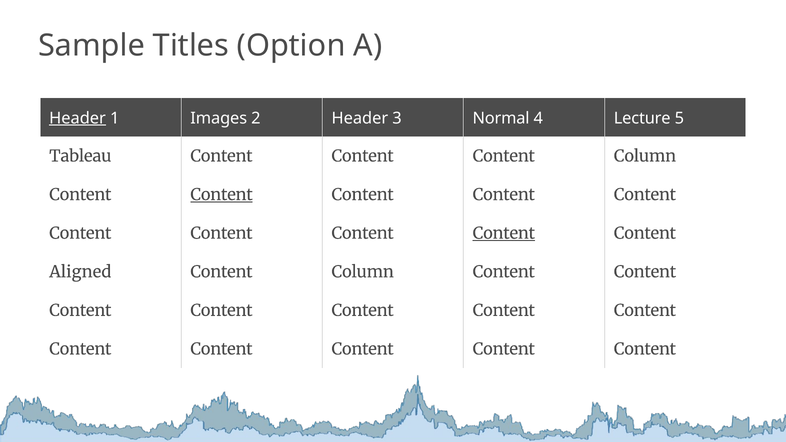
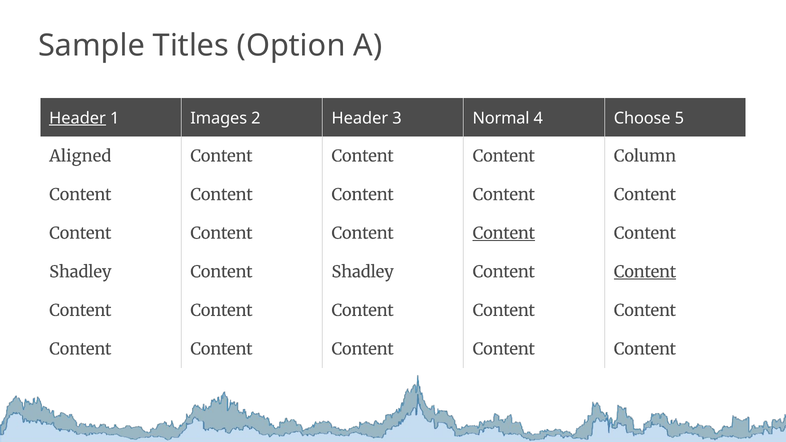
Lecture: Lecture -> Choose (642, 118)
Tableau: Tableau -> Aligned (80, 156)
Content underline: present -> none (222, 195)
Aligned: Aligned -> Shadley (80, 272)
Column: Column -> Shadley (363, 272)
Content underline: none -> present (645, 272)
